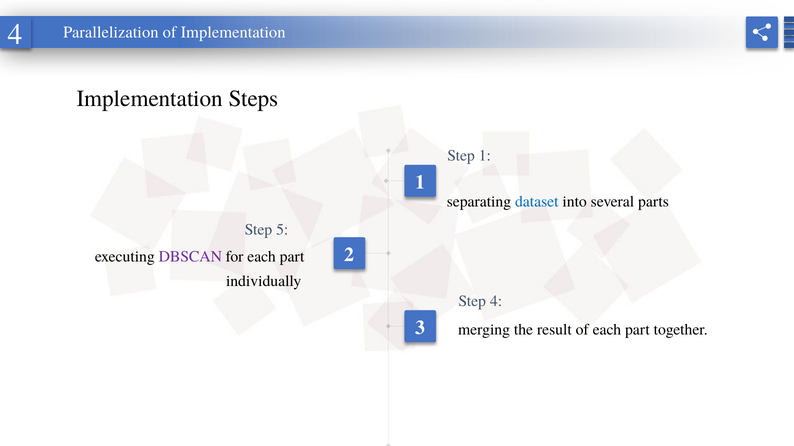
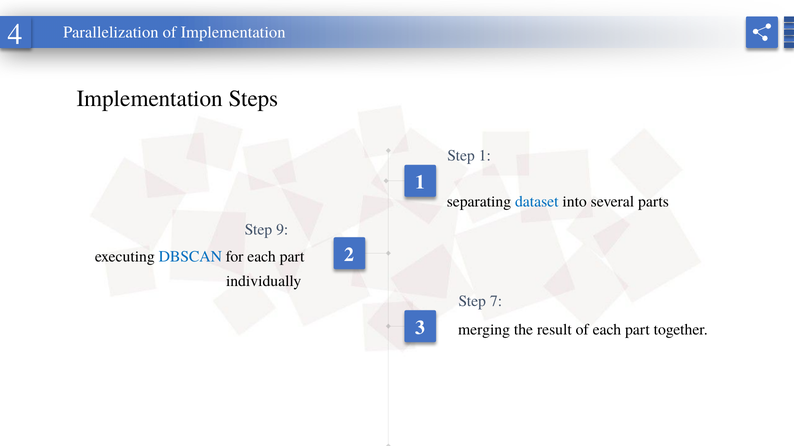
5: 5 -> 9 (282, 230)
DBSCAN colour: purple -> blue (190, 257)
Step 4: 4 -> 7 (496, 301)
